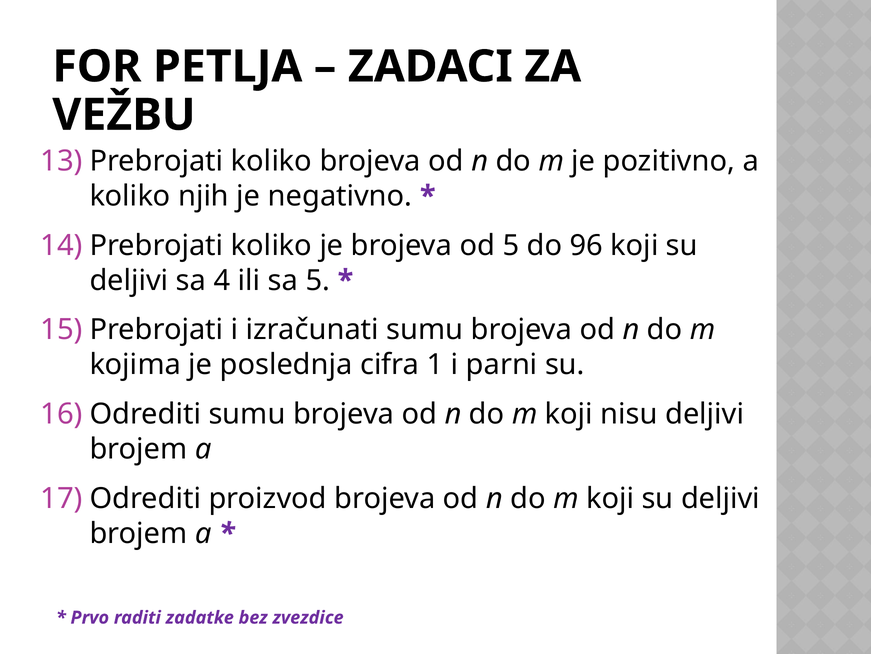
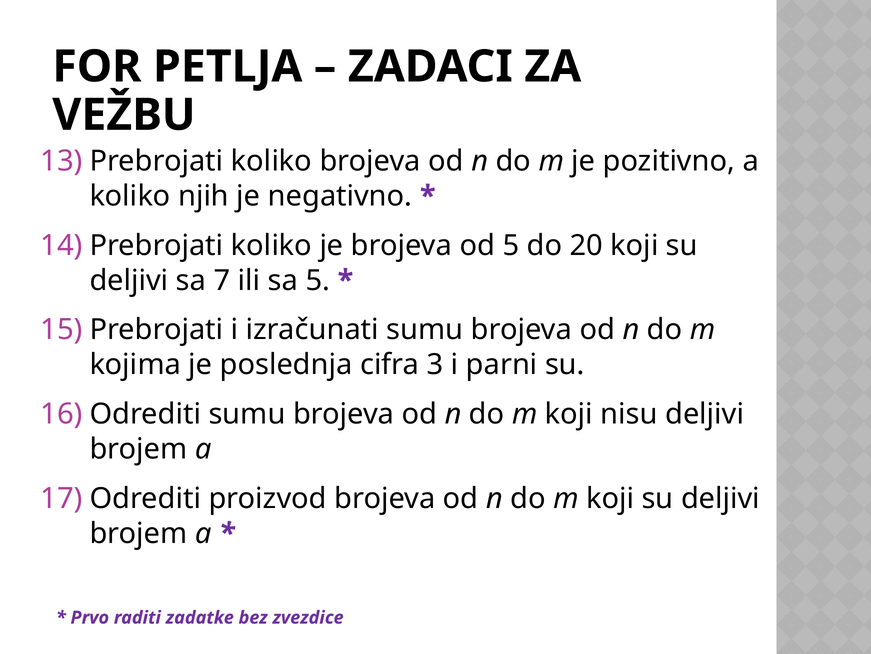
96: 96 -> 20 (586, 245)
4: 4 -> 7 (222, 280)
1: 1 -> 3 (435, 364)
